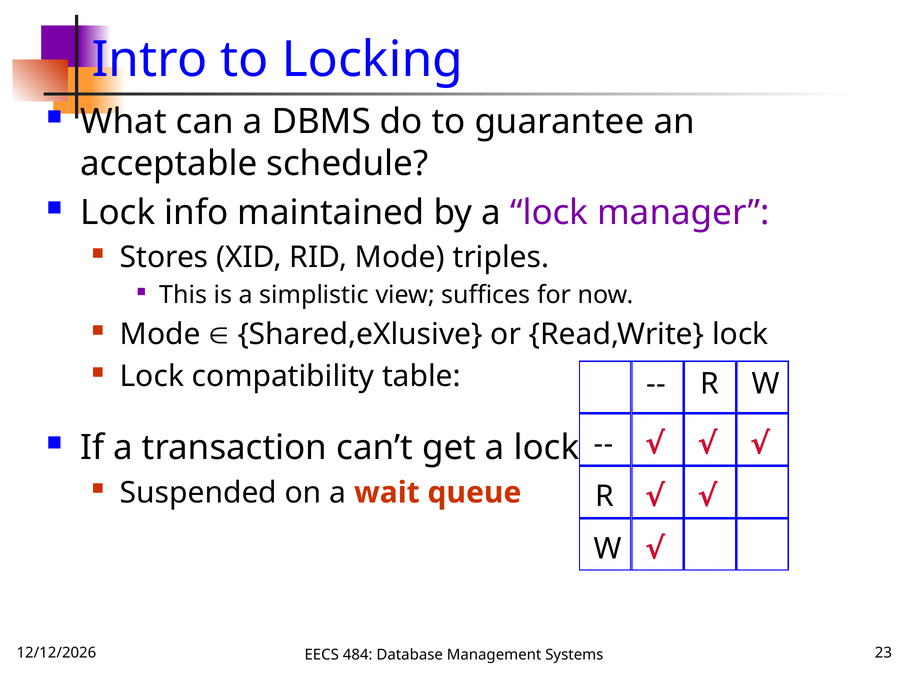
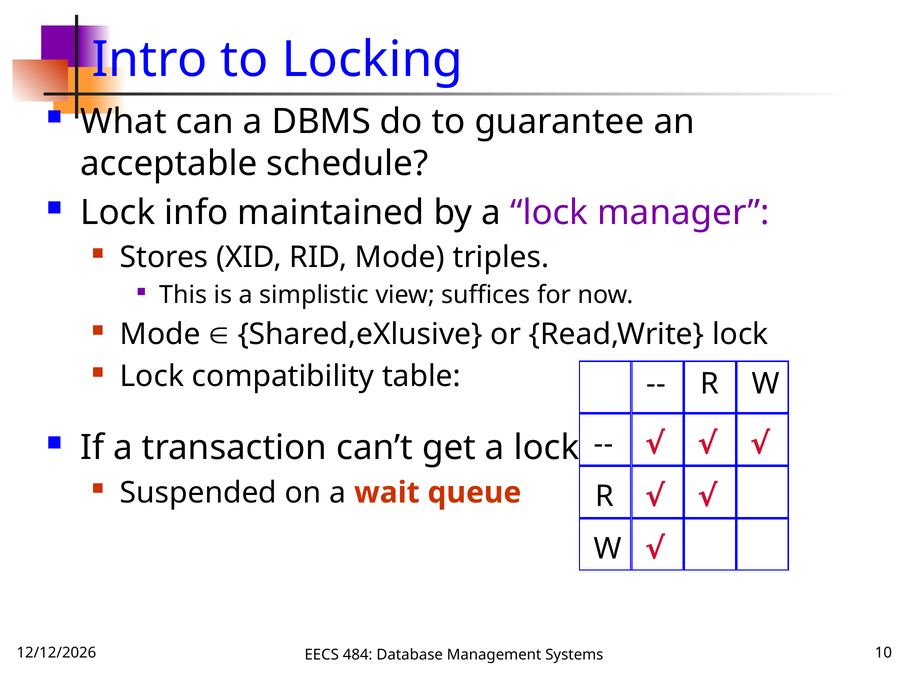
23: 23 -> 10 (883, 653)
